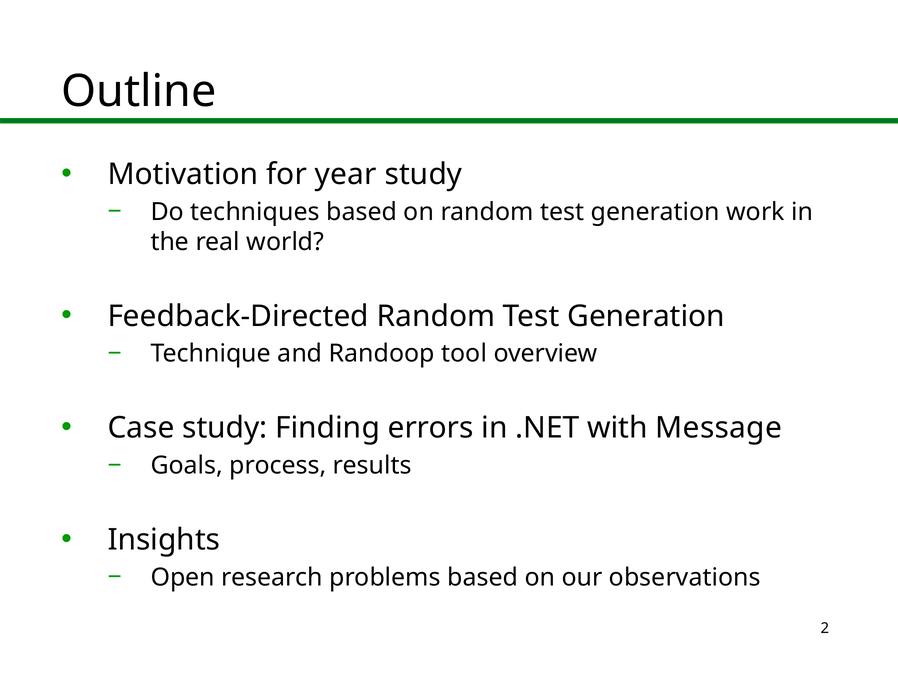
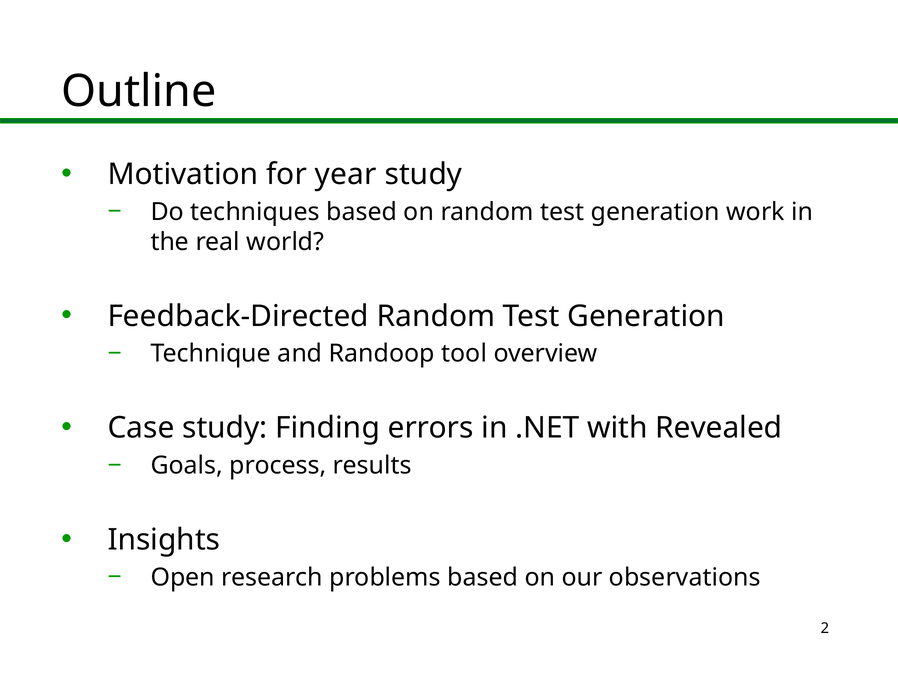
Message: Message -> Revealed (719, 428)
